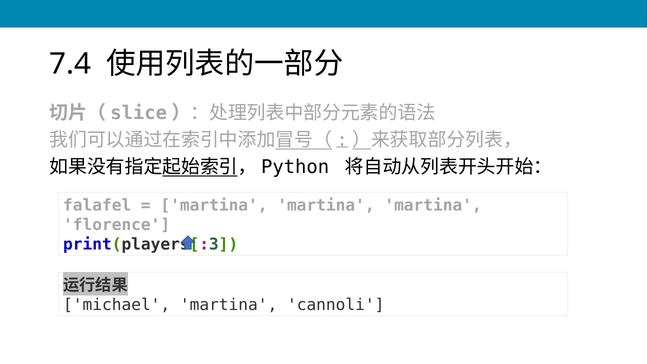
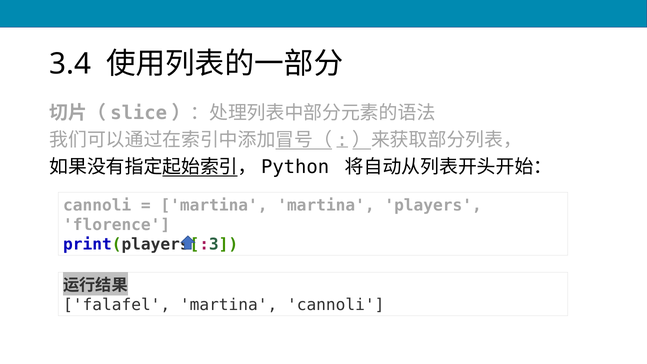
7.4: 7.4 -> 3.4 (70, 64)
falafel: falafel -> cannoli (97, 205)
martina: martina -> players (433, 205)
michael: michael -> falafel (117, 305)
